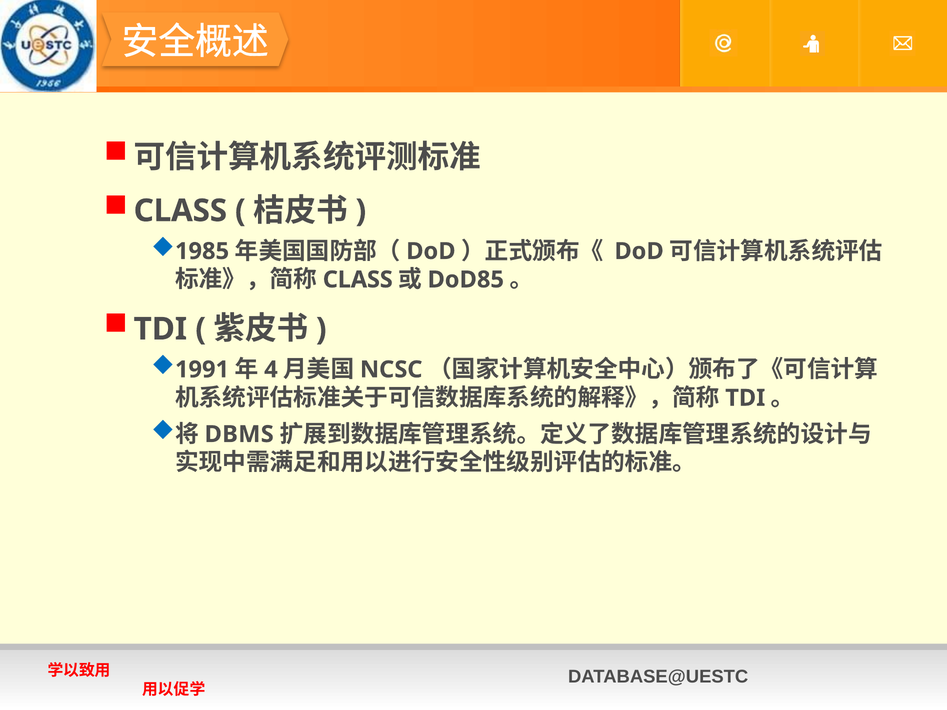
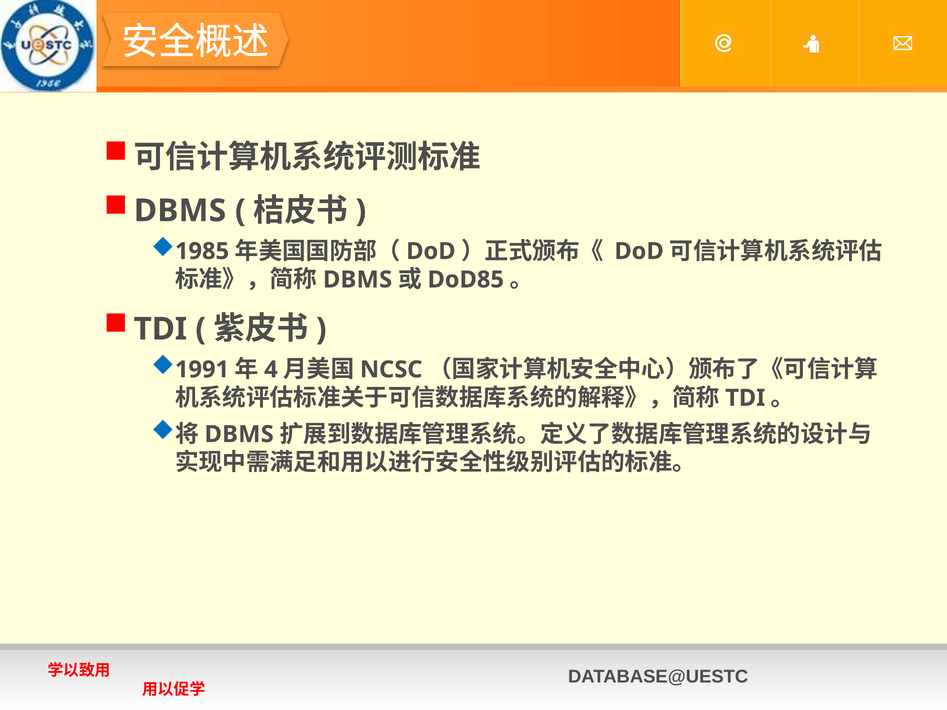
CLASS: CLASS -> DBMS (180, 211)
CLASS: CLASS -> DBMS (358, 280)
